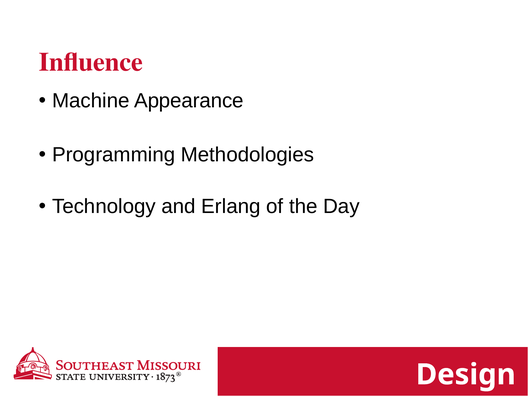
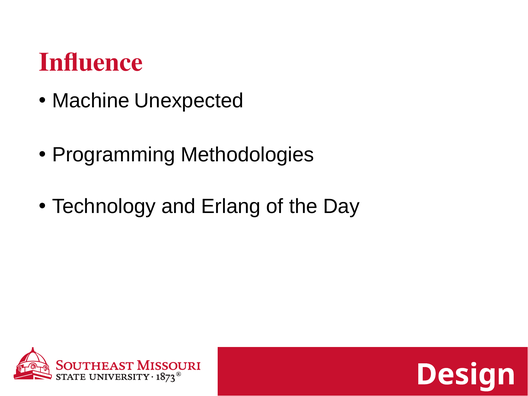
Appearance: Appearance -> Unexpected (189, 101)
